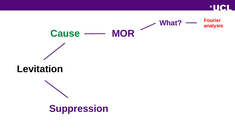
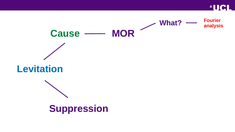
Levitation colour: black -> blue (40, 69)
